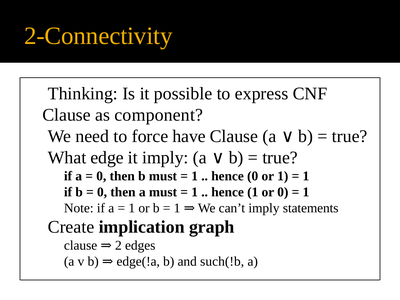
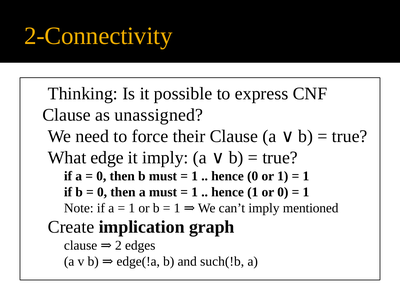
component: component -> unassigned (159, 115)
have: have -> their (189, 136)
statements: statements -> mentioned (311, 208)
